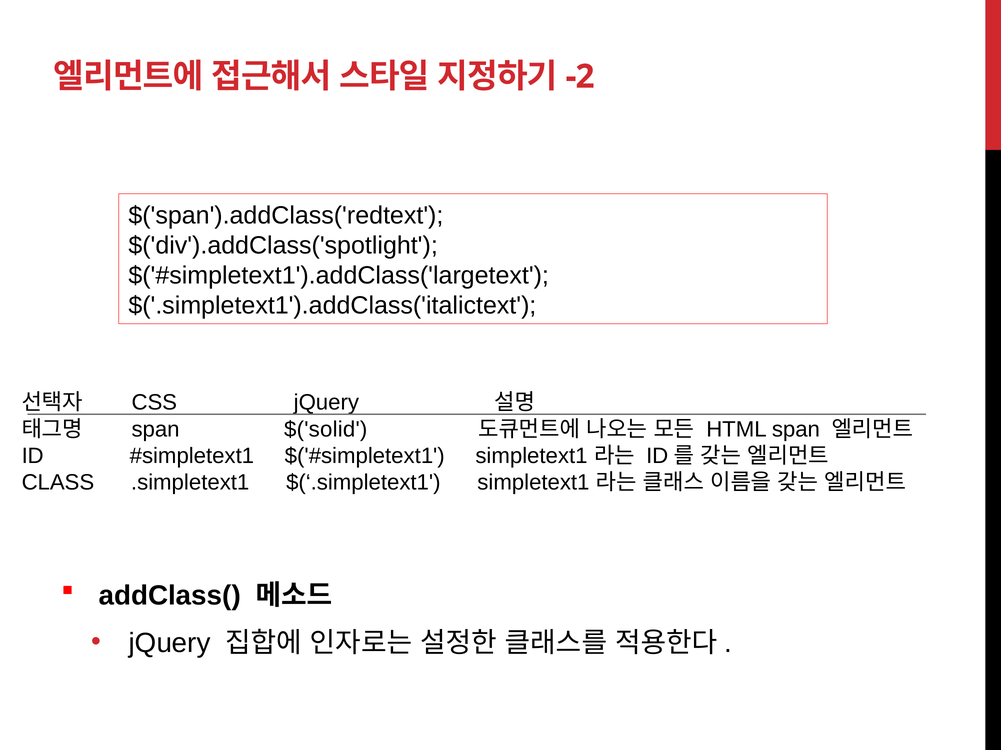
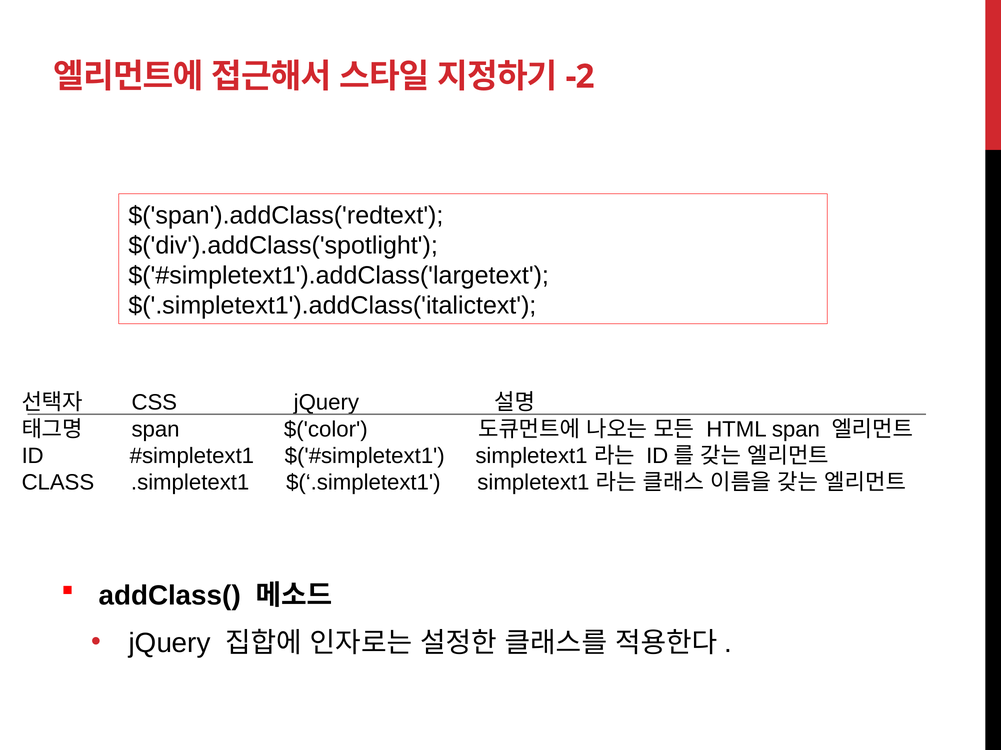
$('solid: $('solid -> $('color (326, 430)
